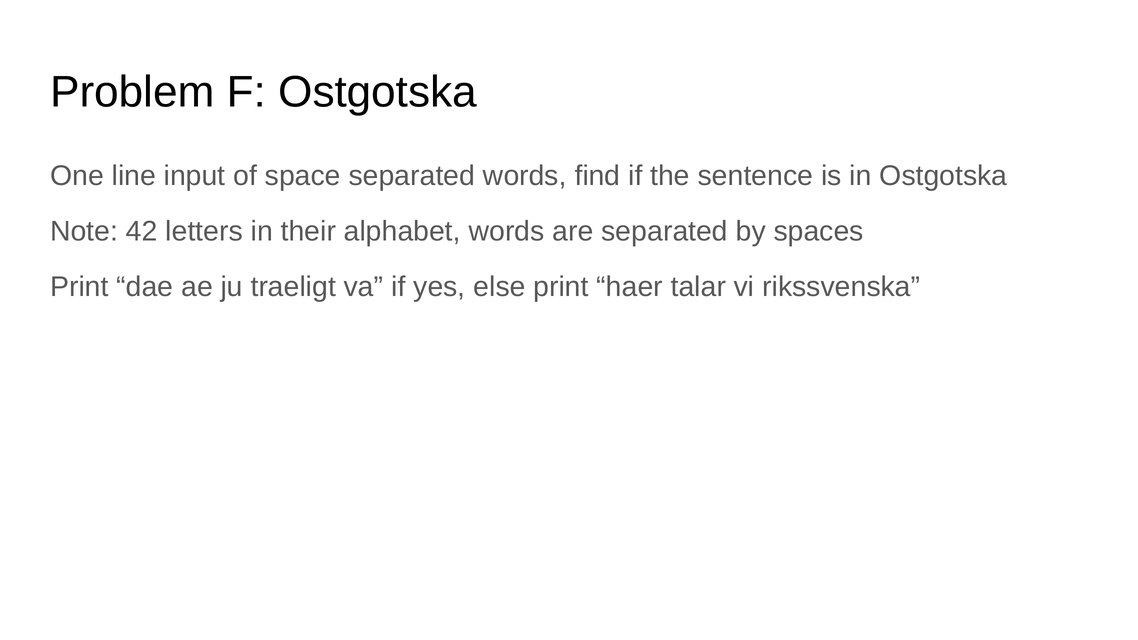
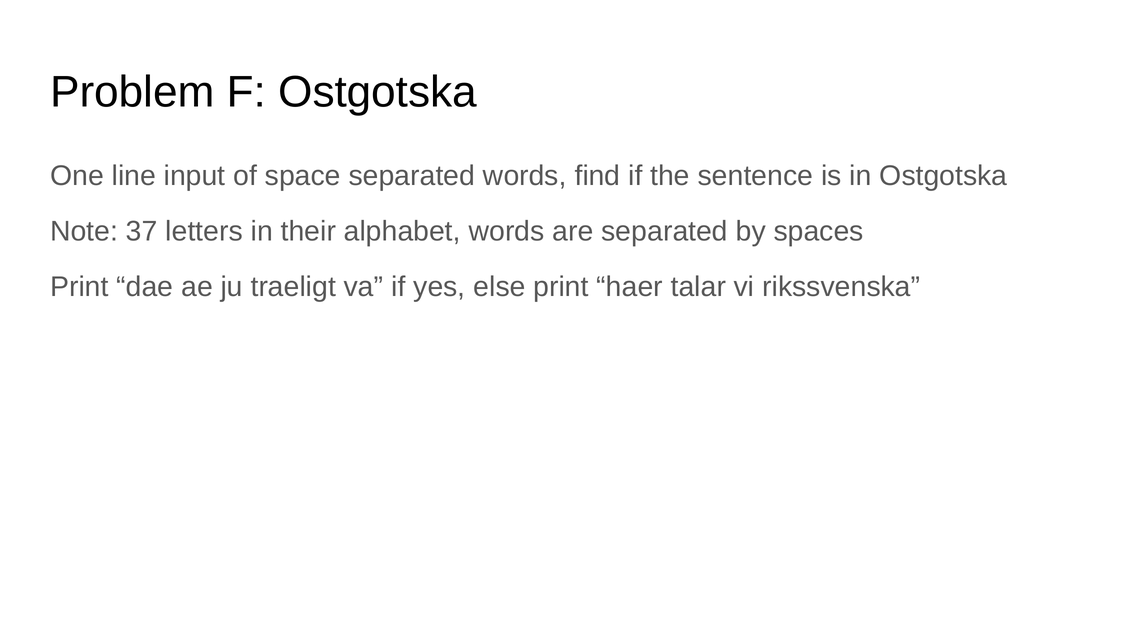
42: 42 -> 37 (142, 232)
